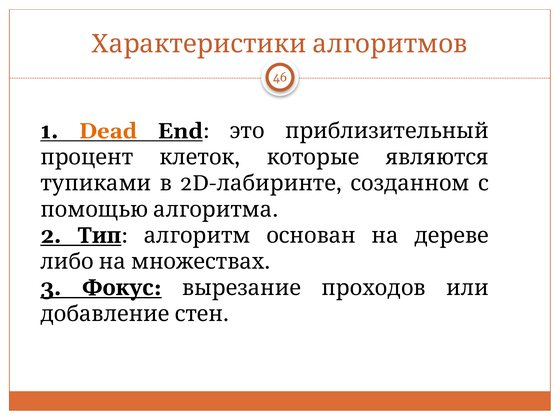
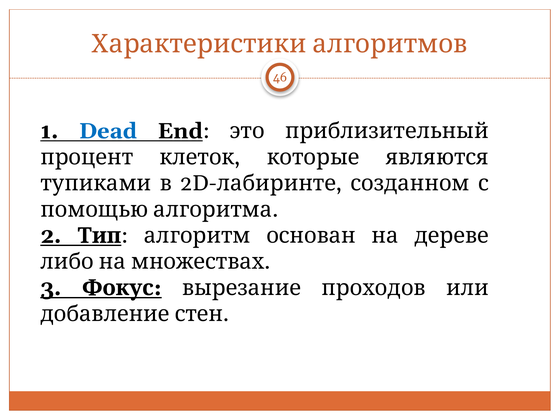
Dead colour: orange -> blue (108, 131)
